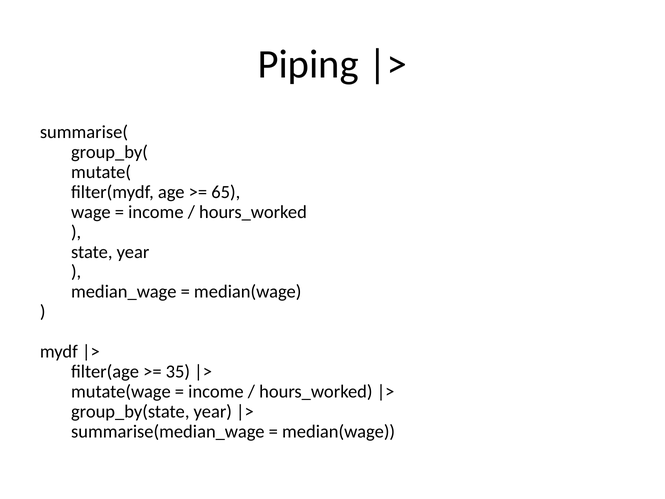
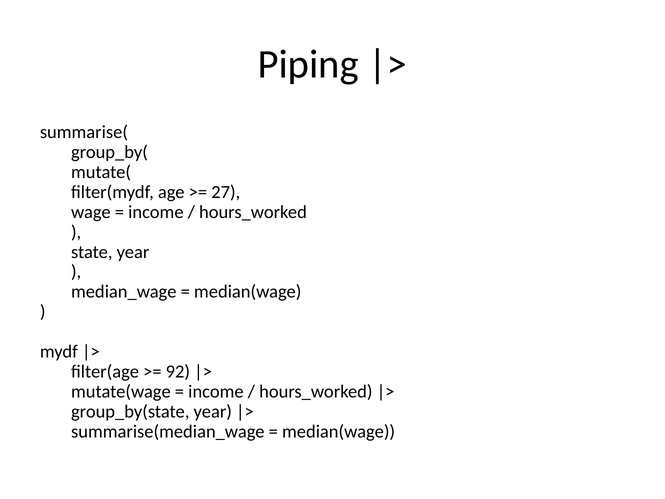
65: 65 -> 27 (226, 192)
35: 35 -> 92 (178, 371)
